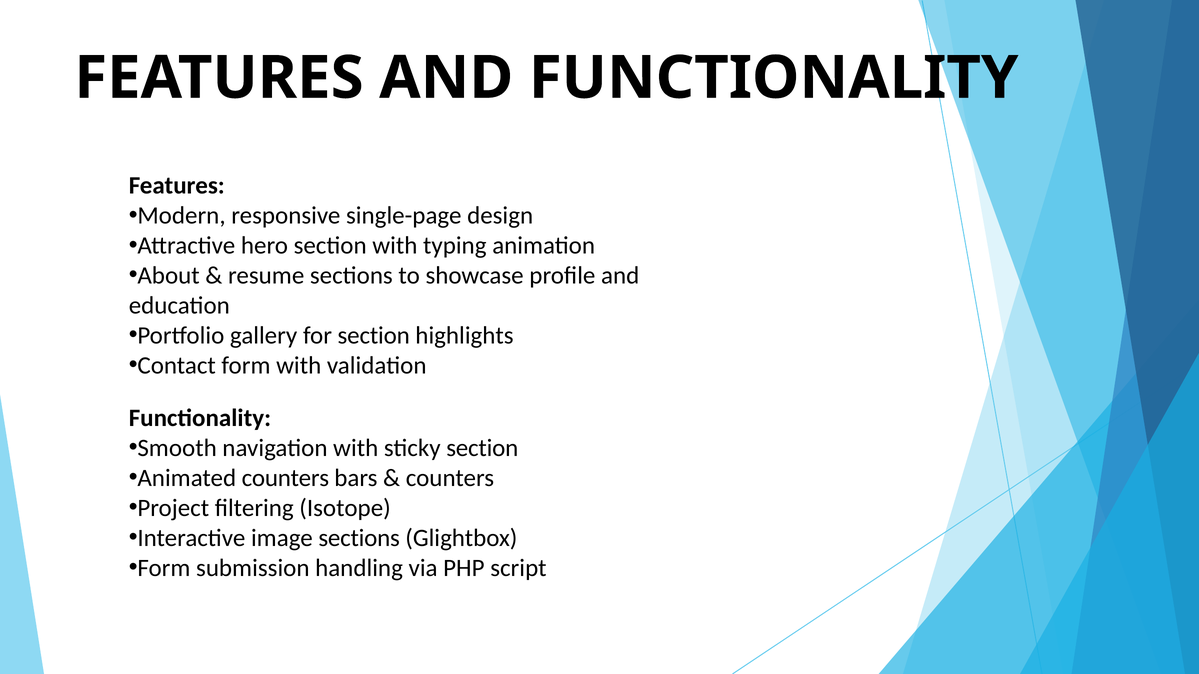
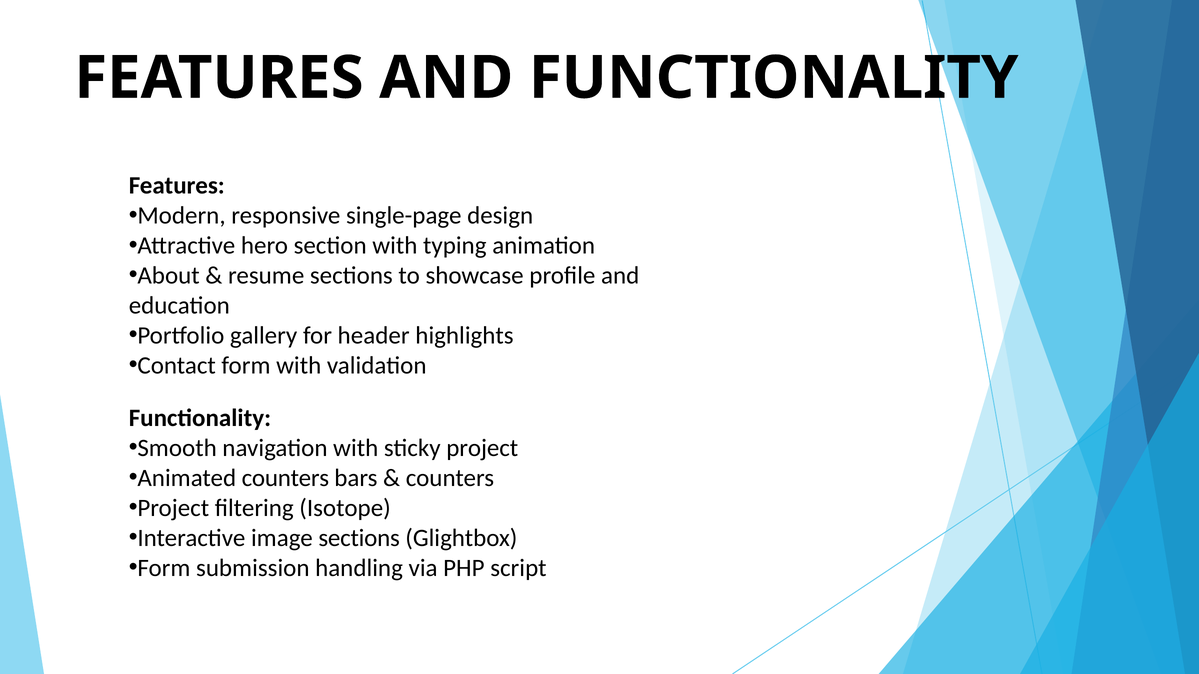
for section: section -> header (374, 336)
sticky section: section -> project (482, 448)
